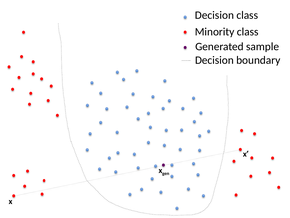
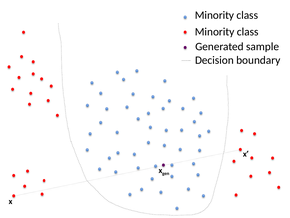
Decision: Decision -> Minority (214, 15)
